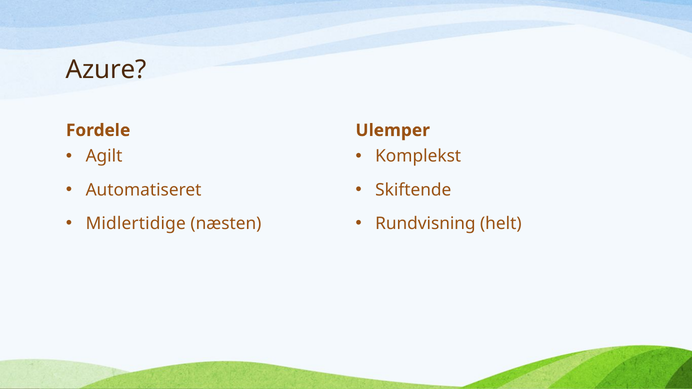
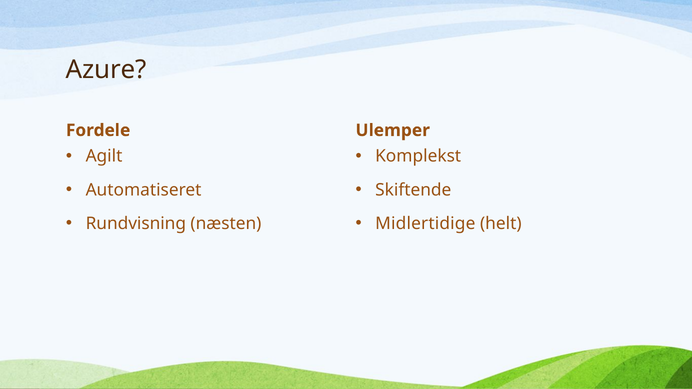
Midlertidige: Midlertidige -> Rundvisning (136, 224)
Rundvisning: Rundvisning -> Midlertidige (425, 224)
